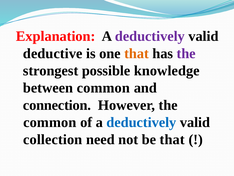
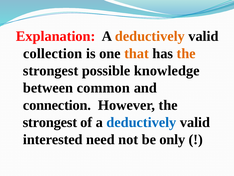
deductively colour: purple -> orange (150, 36)
deductive: deductive -> collection (53, 53)
the colour: purple -> orange (186, 53)
common: common -> strongest (50, 122)
collection: collection -> interested (53, 139)
be that: that -> only (172, 139)
